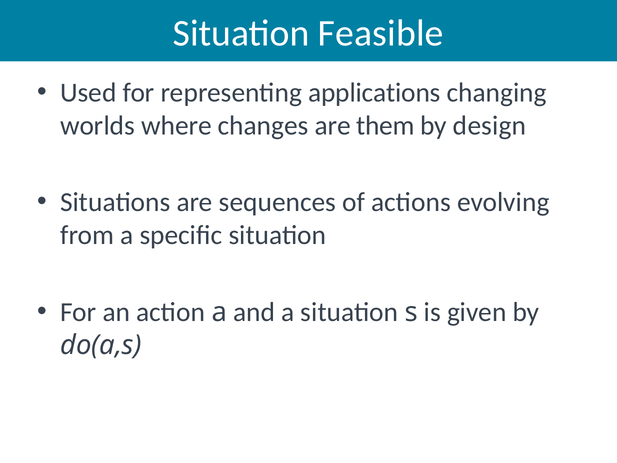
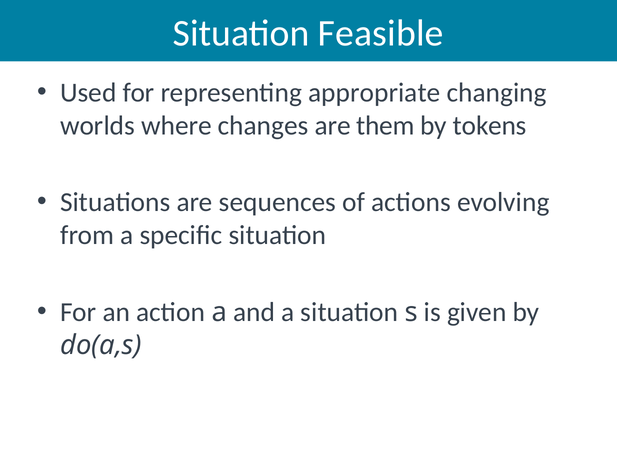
applications: applications -> appropriate (374, 92)
design: design -> tokens (490, 125)
